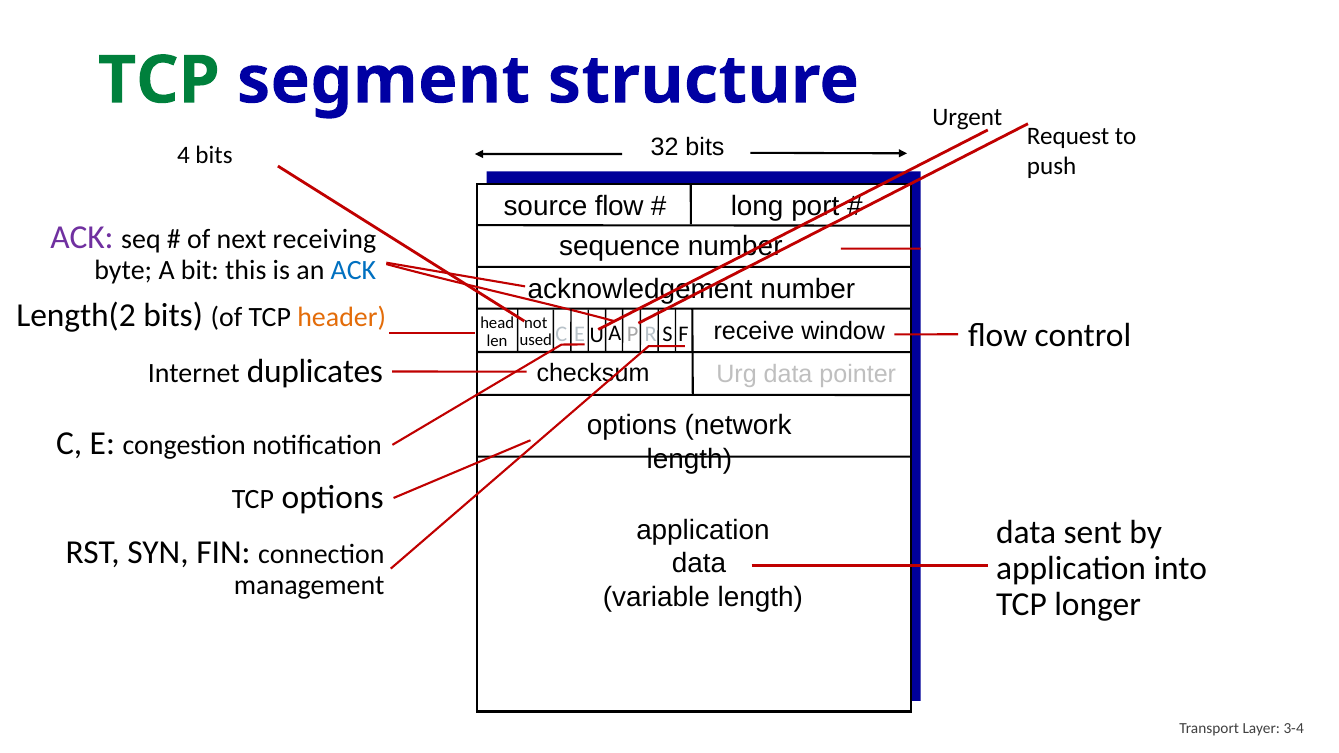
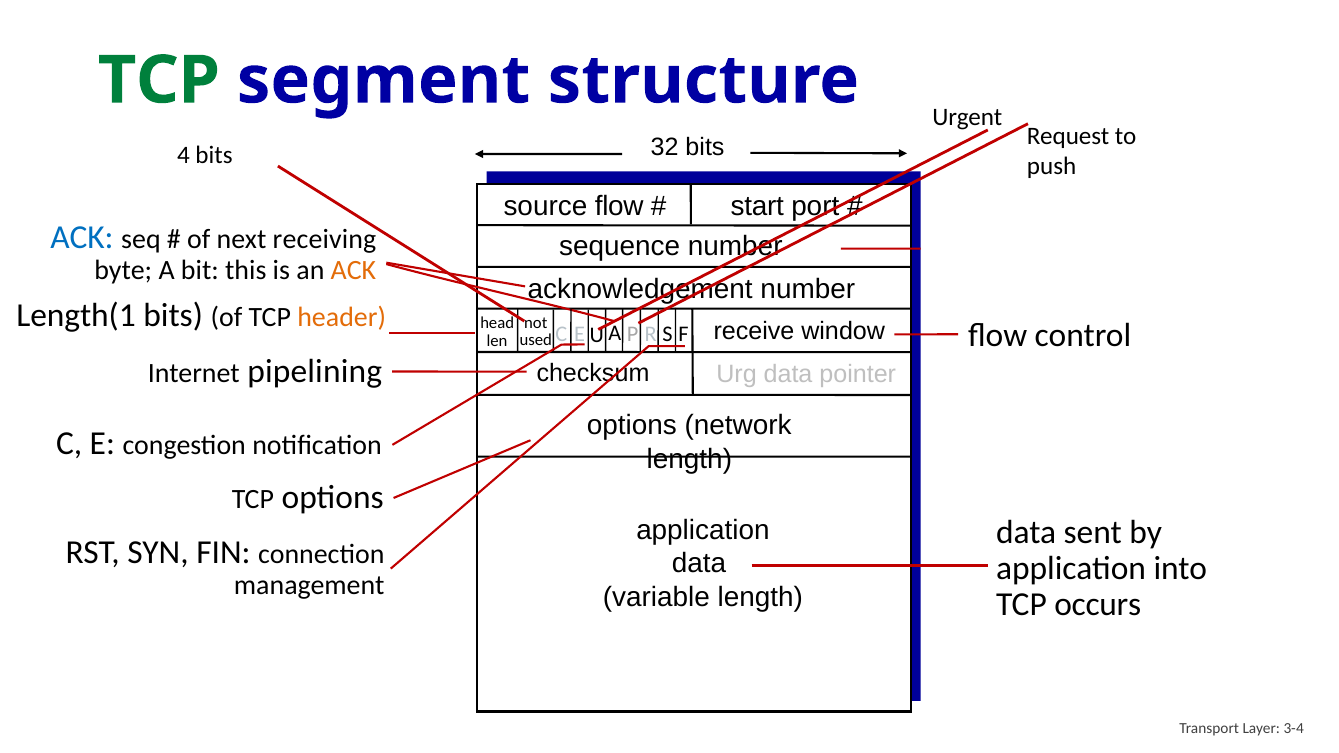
long: long -> start (757, 207)
ACK colour: purple -> blue (82, 237)
ACK colour: blue -> orange (353, 270)
Length(2: Length(2 -> Length(1 (76, 316)
duplicates: duplicates -> pipelining (315, 371)
longer: longer -> occurs (1098, 604)
